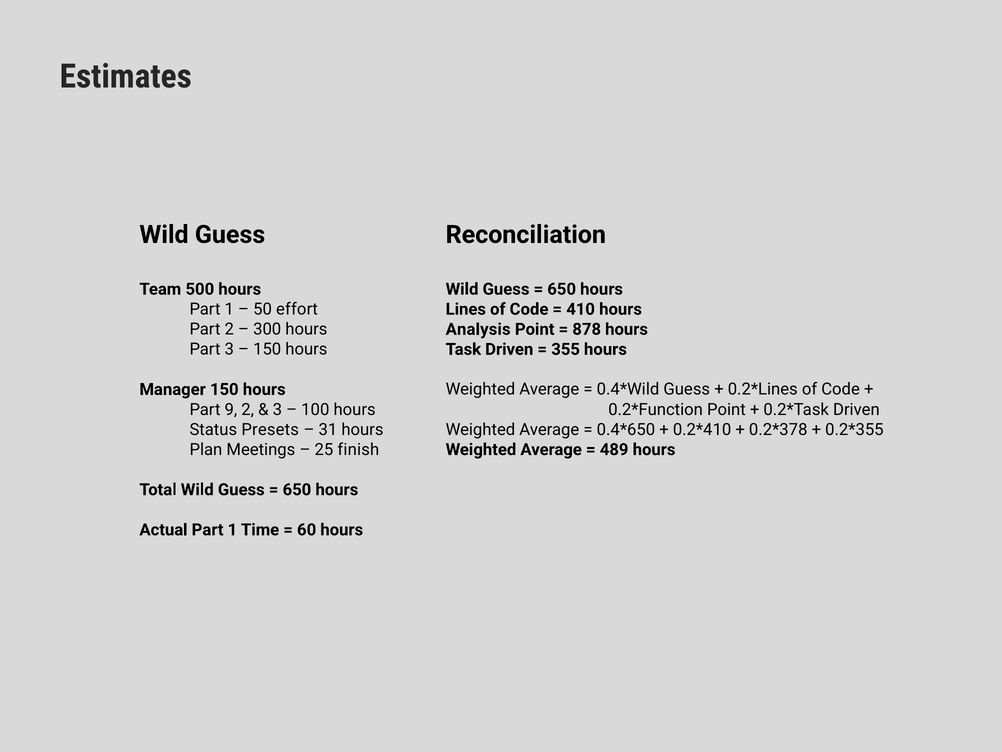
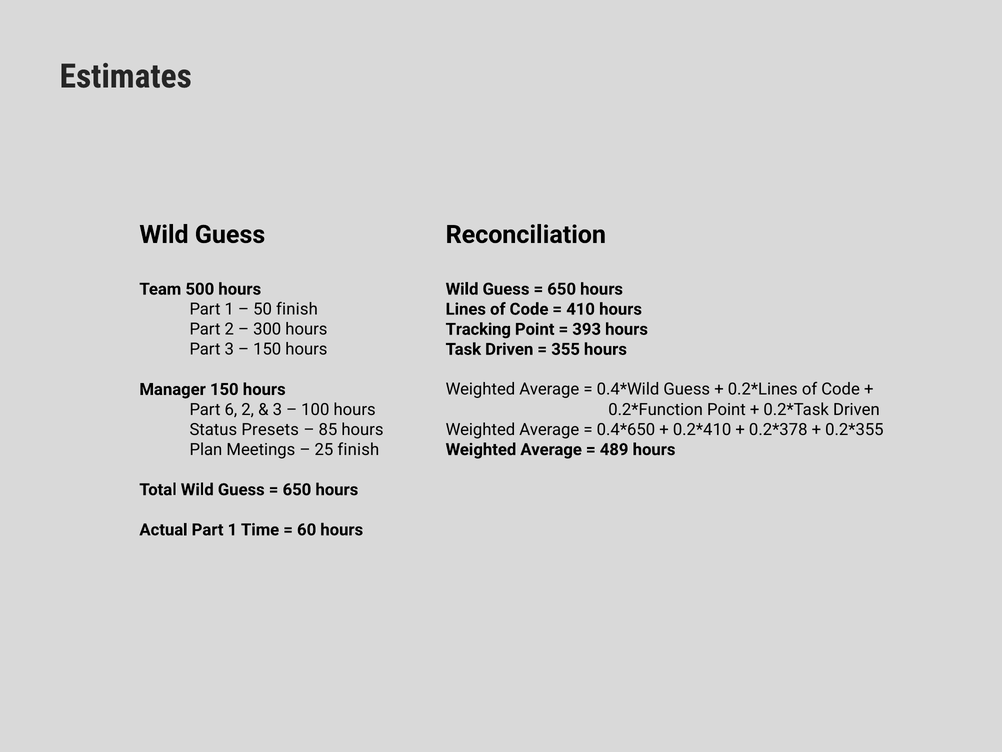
50 effort: effort -> finish (297, 309)
Analysis: Analysis -> Tracking (478, 329)
878: 878 -> 393 (587, 329)
9: 9 -> 6 (231, 409)
31: 31 -> 85 (328, 429)
